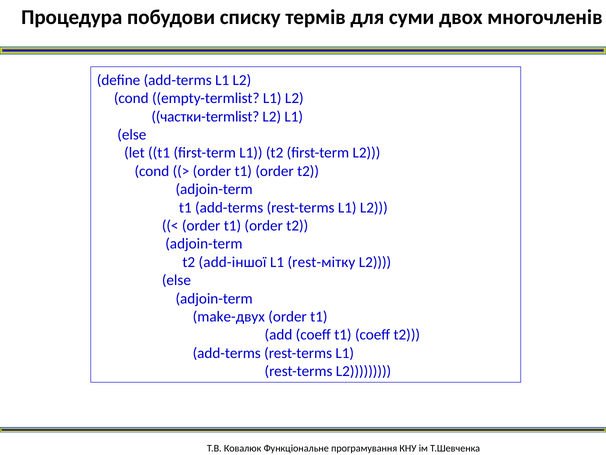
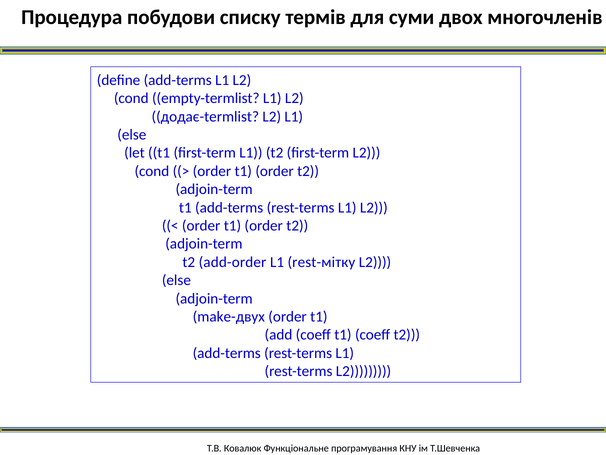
частки-termlist: частки-termlist -> додає-termlist (205, 116)
add-іншої: add-іншої -> add-order (233, 262)
